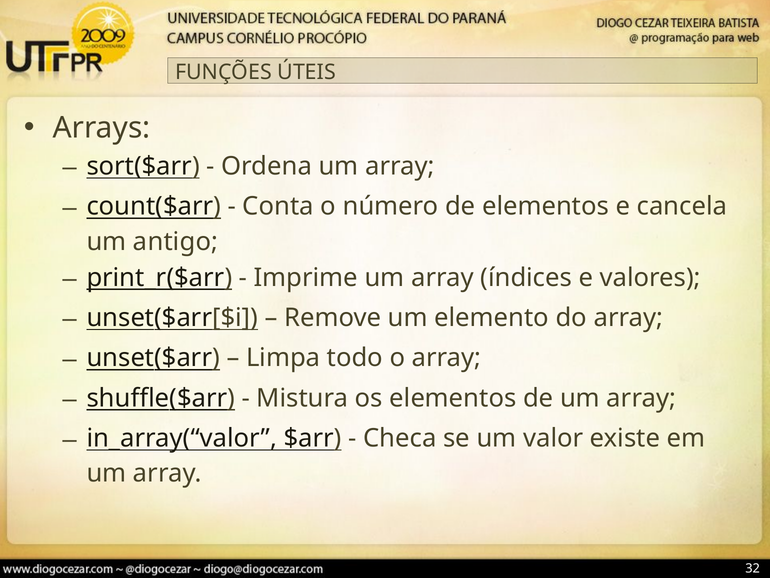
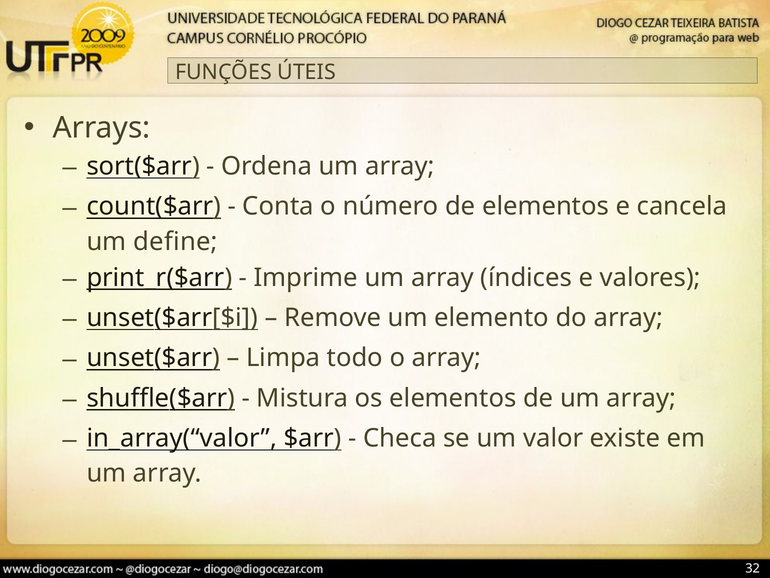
antigo: antigo -> define (176, 241)
